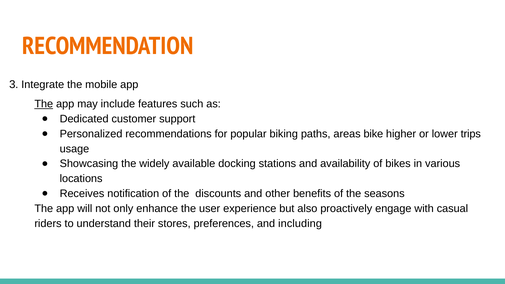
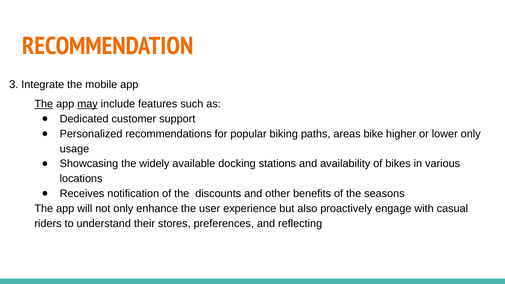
may underline: none -> present (88, 104)
lower trips: trips -> only (471, 134)
including: including -> reflecting (300, 224)
